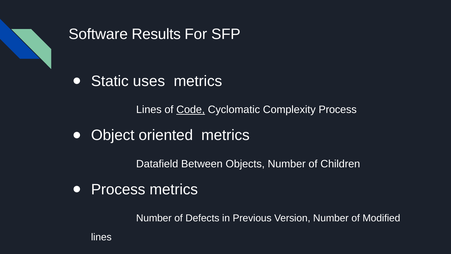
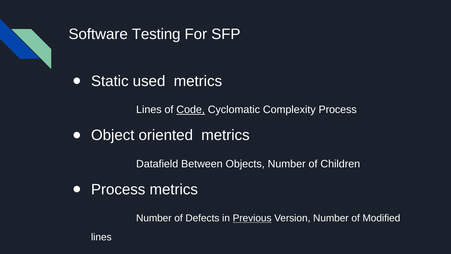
Results: Results -> Testing (156, 34)
uses: uses -> used (149, 81)
Previous underline: none -> present (252, 218)
